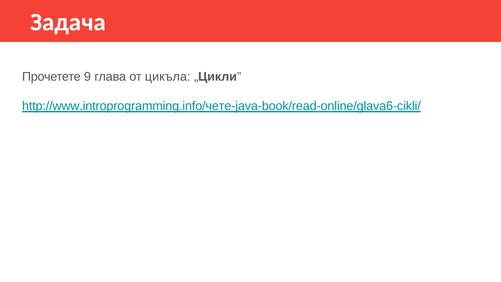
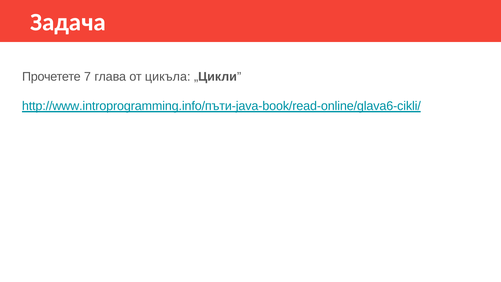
9: 9 -> 7 (87, 77)
http://www.introprogramming.info/чете-java-book/read-online/glava6-cikli/: http://www.introprogramming.info/чете-java-book/read-online/glava6-cikli/ -> http://www.introprogramming.info/пъти-java-book/read-online/glava6-cikli/ (221, 106)
